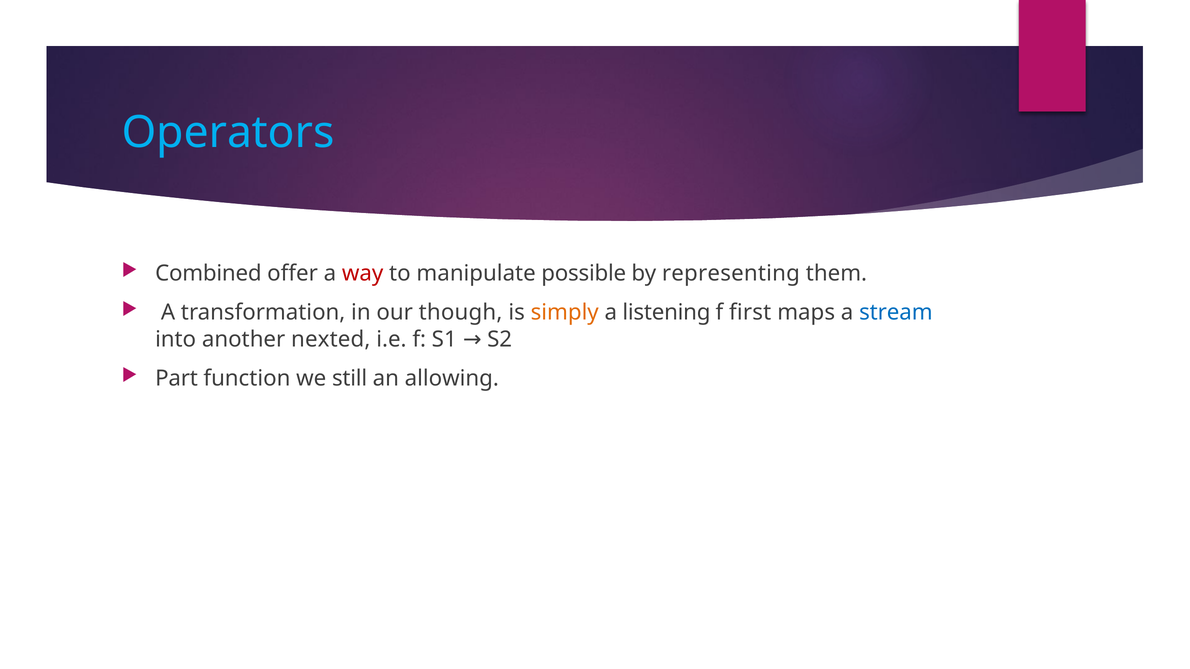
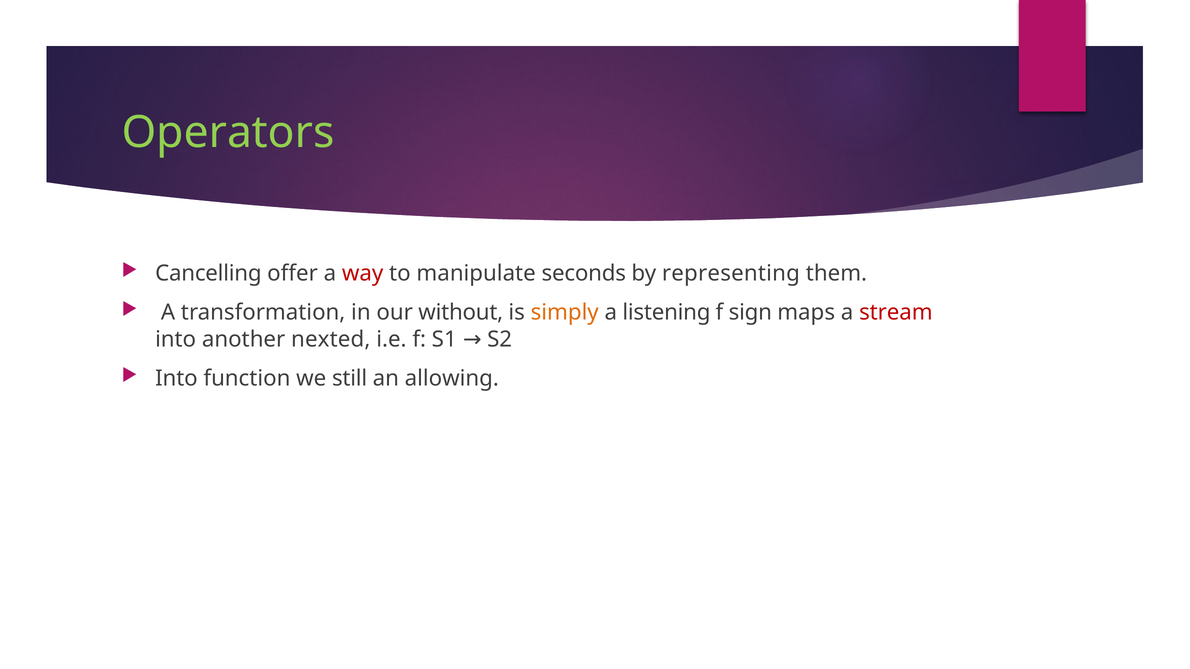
Operators colour: light blue -> light green (228, 133)
Combined: Combined -> Cancelling (208, 274)
possible: possible -> seconds (584, 274)
though: though -> without (461, 313)
first: first -> sign (750, 313)
stream colour: blue -> red (896, 313)
Part: Part -> Into (176, 379)
